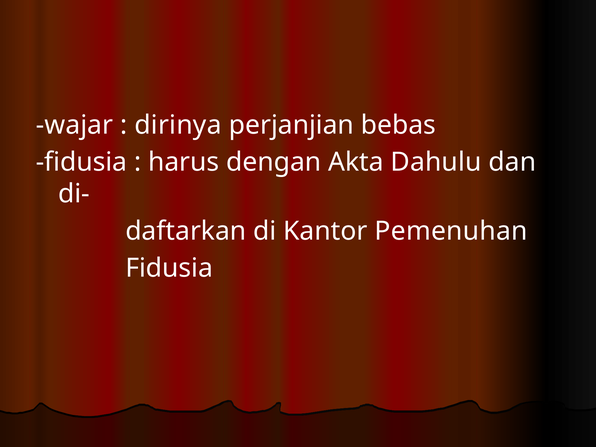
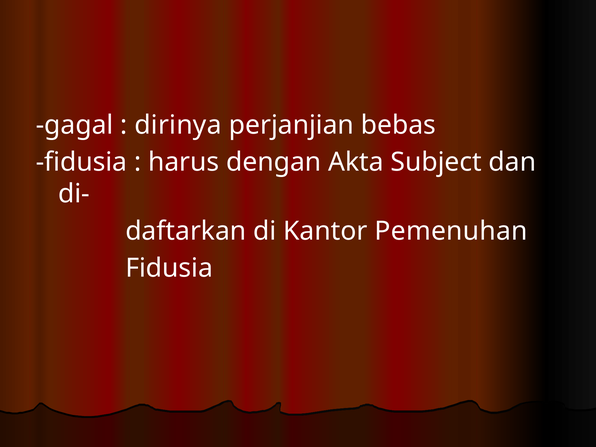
wajar: wajar -> gagal (75, 125)
Dahulu: Dahulu -> Subject (436, 162)
